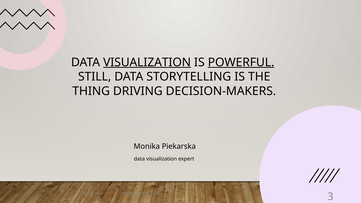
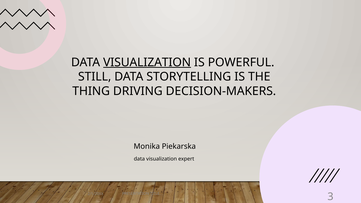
POWERFUL underline: present -> none (241, 62)
